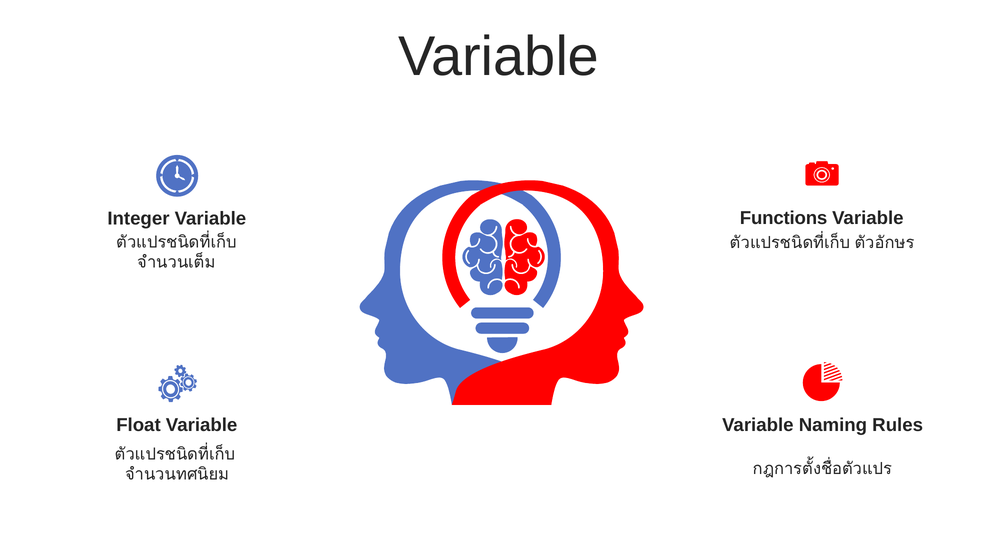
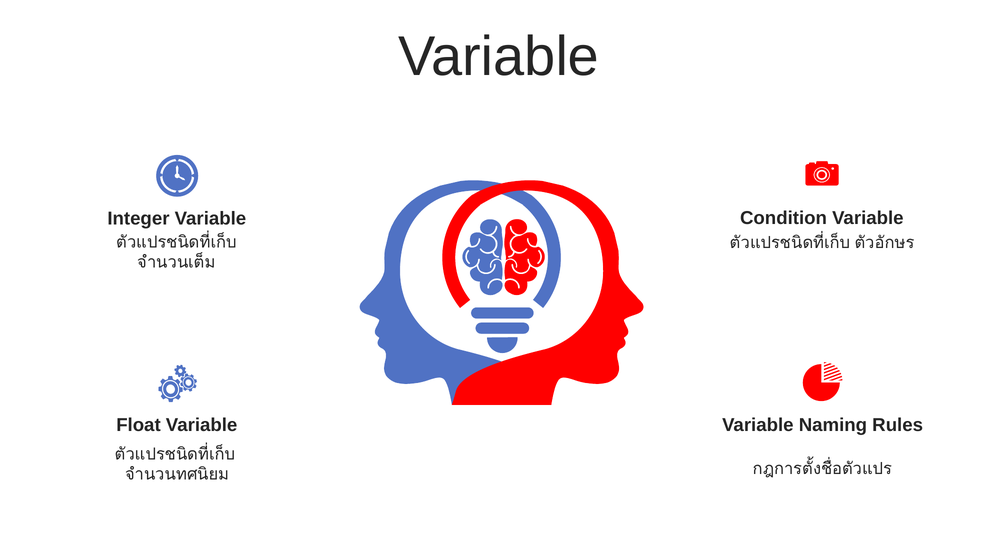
Functions: Functions -> Condition (783, 218)
